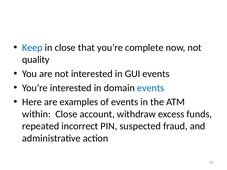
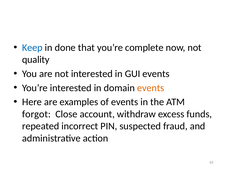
in close: close -> done (65, 48)
events colour: blue -> orange (151, 88)
within: within -> forgot (36, 114)
